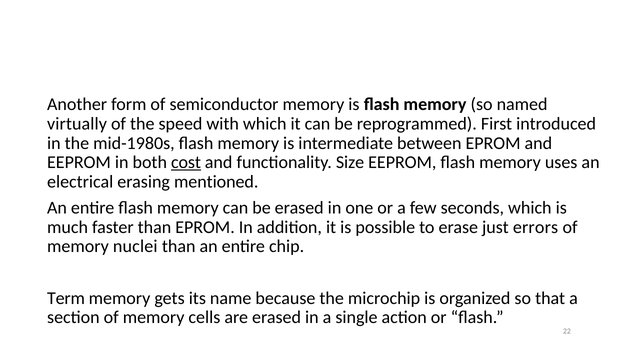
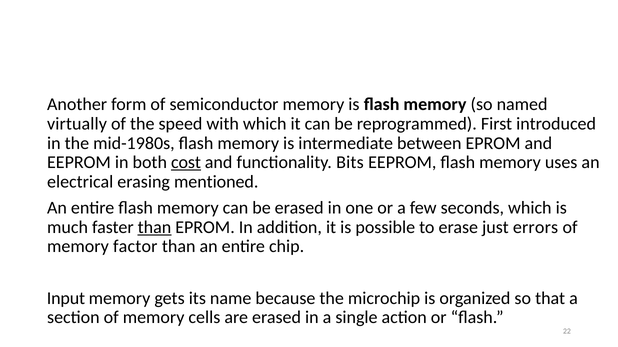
Size: Size -> Bits (350, 163)
than underline: none -> present (155, 227)
nuclei: nuclei -> factor (135, 247)
Term: Term -> Input (66, 299)
